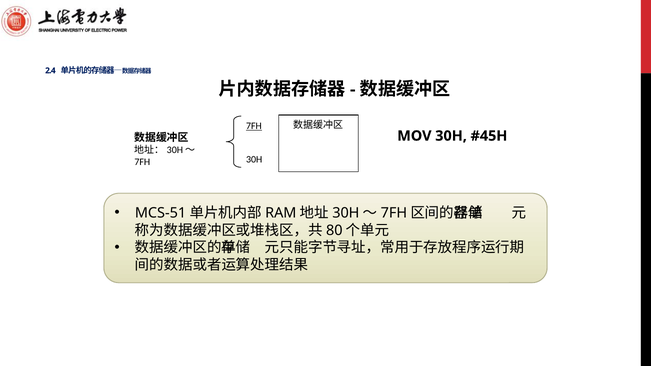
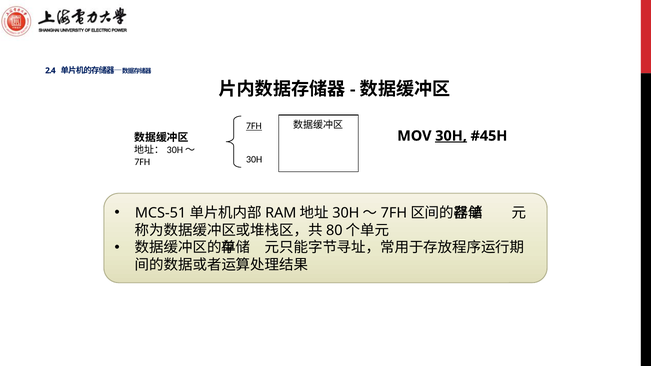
30H underline: none -> present (451, 136)
